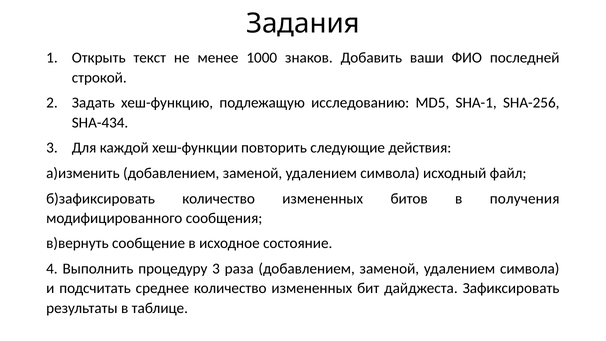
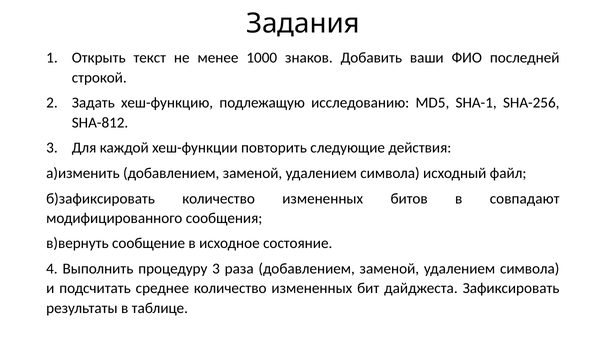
SHA-434: SHA-434 -> SHA-812 (100, 123)
получения: получения -> совпадают (525, 198)
